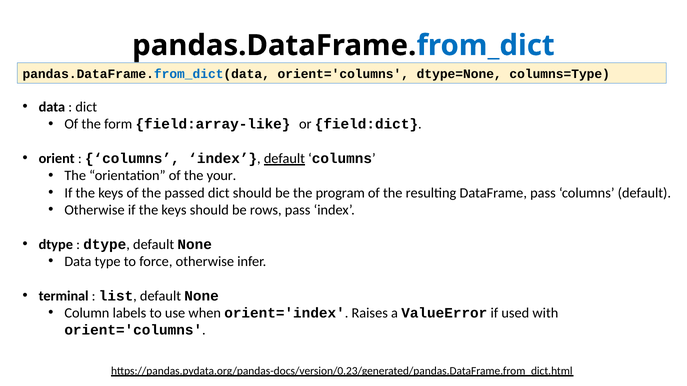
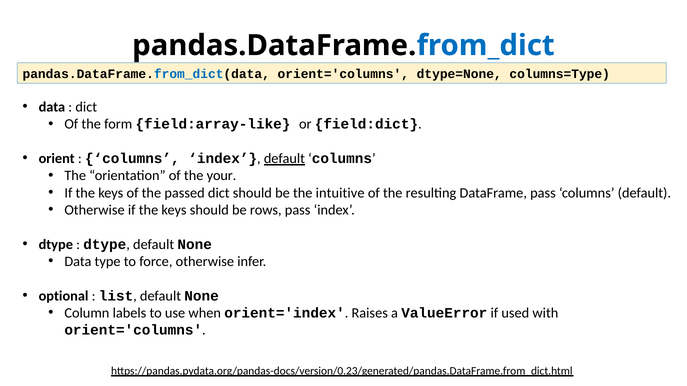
program: program -> intuitive (340, 193)
terminal: terminal -> optional (64, 296)
